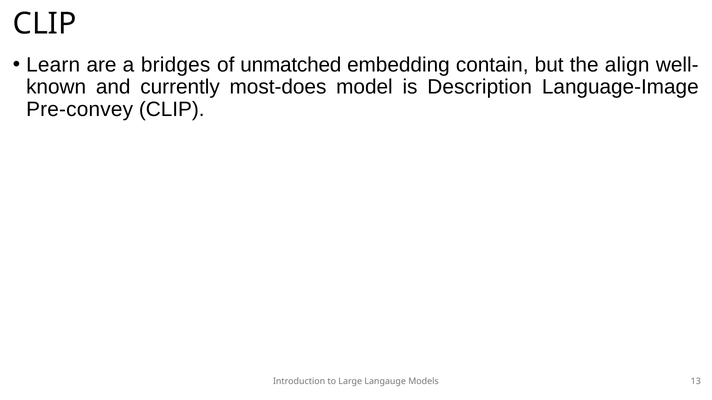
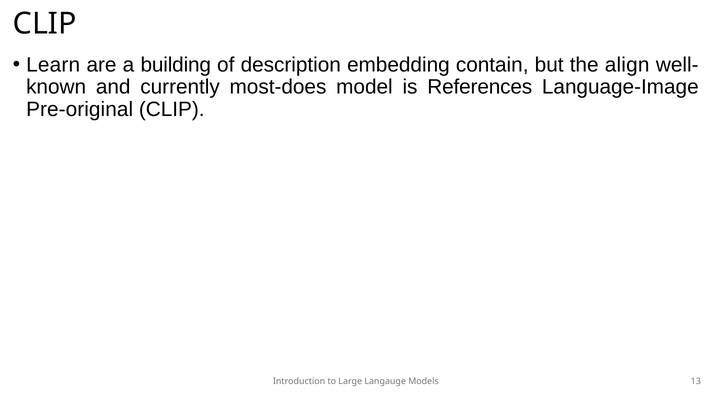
bridges: bridges -> building (176, 65)
unmatched: unmatched -> description (291, 65)
Description: Description -> References (480, 87)
Pre-convey: Pre-convey -> Pre-original (80, 110)
